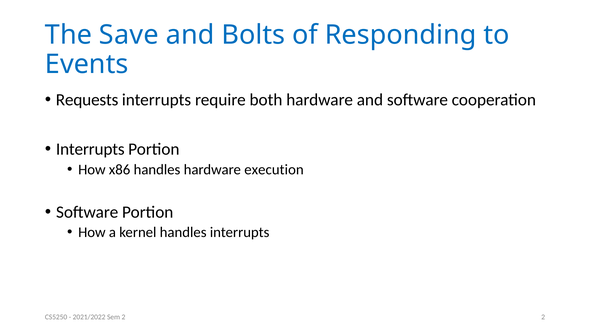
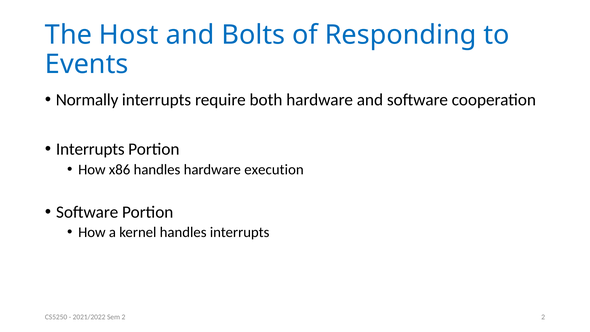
Save: Save -> Host (129, 35)
Requests: Requests -> Normally (87, 100)
